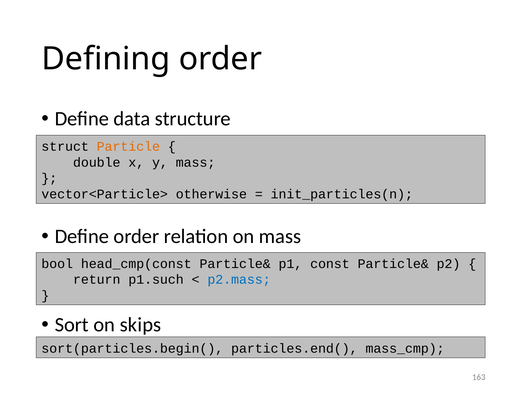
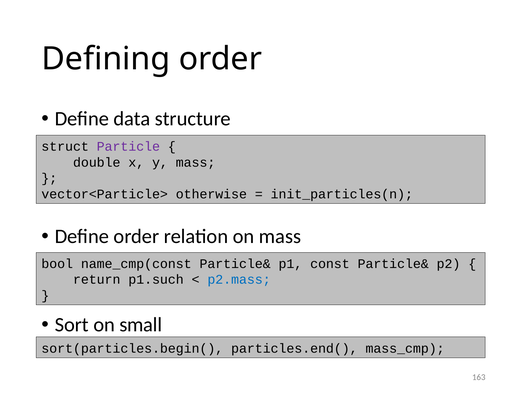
Particle colour: orange -> purple (128, 147)
head_cmp(const: head_cmp(const -> name_cmp(const (136, 264)
skips: skips -> small (141, 325)
